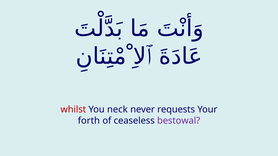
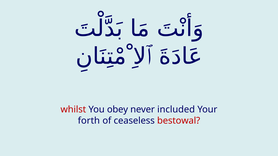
neck: neck -> obey (118, 110)
requests: requests -> included (176, 110)
bestowal colour: purple -> red (179, 121)
